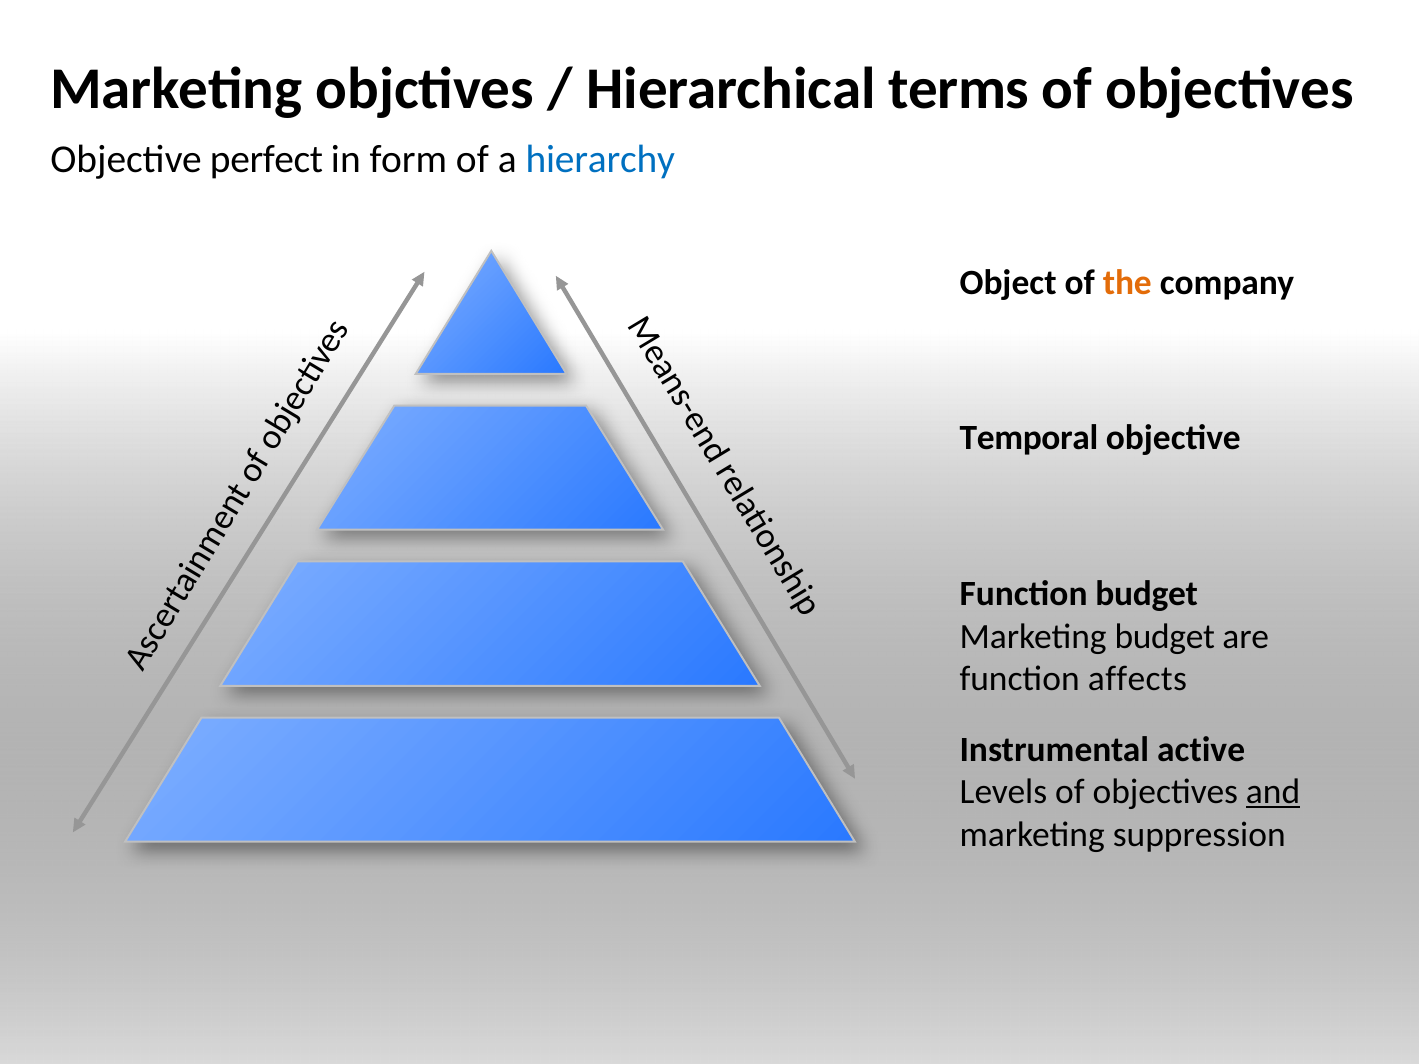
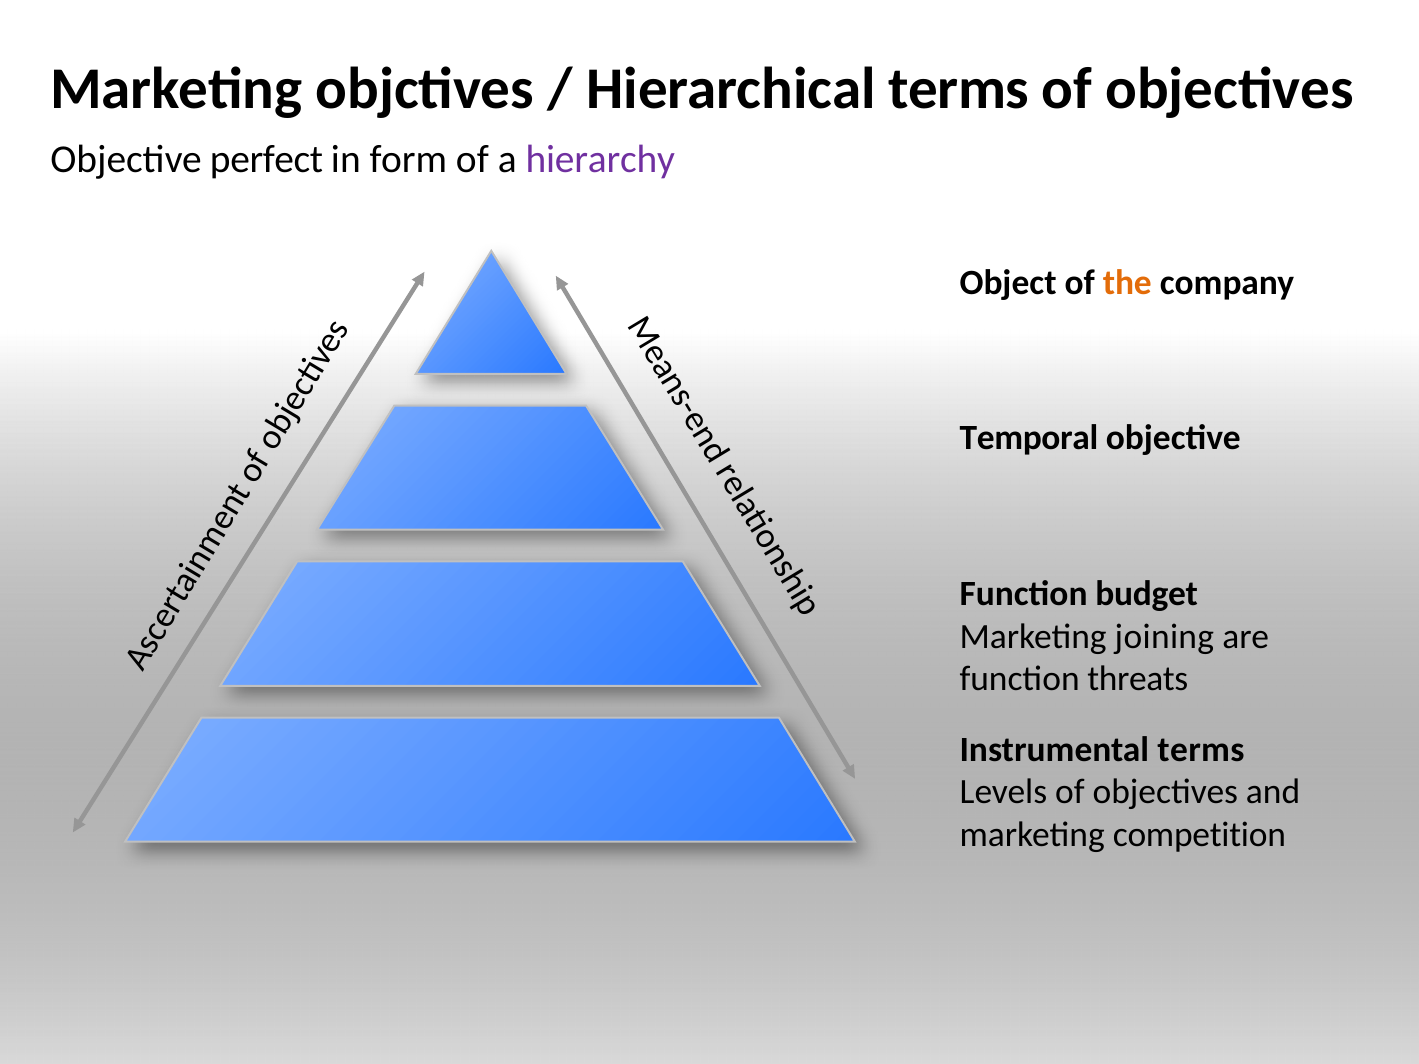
hierarchy colour: blue -> purple (600, 159)
Marketing budget: budget -> joining (1164, 636)
affects: affects -> threats (1138, 679)
Instrumental active: active -> terms (1201, 750)
and underline: present -> none (1273, 792)
suppression: suppression -> competition (1199, 835)
